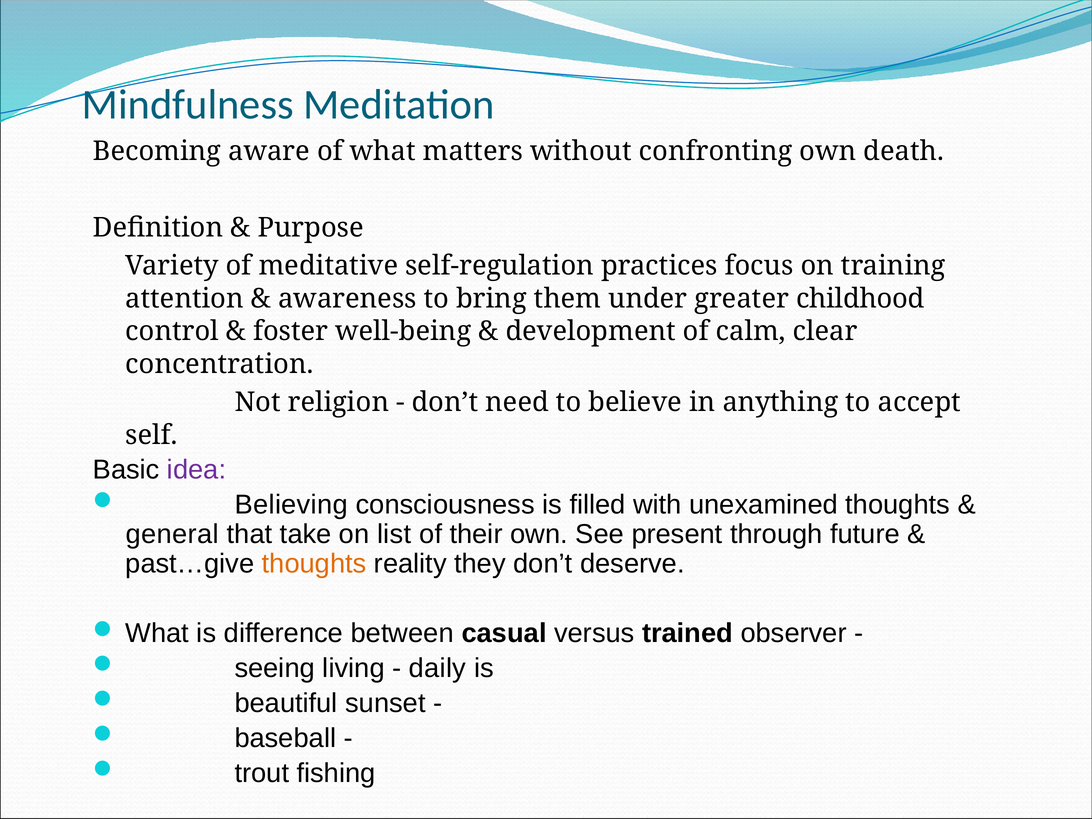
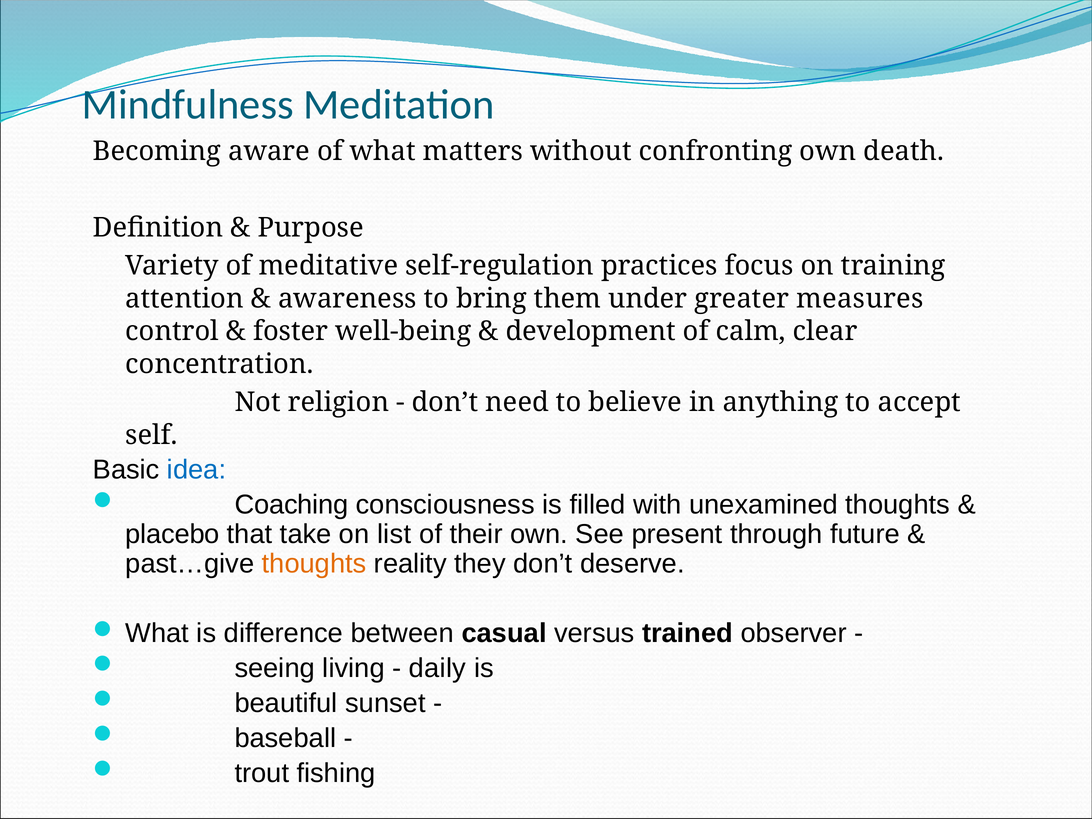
childhood: childhood -> measures (860, 299)
idea colour: purple -> blue (197, 470)
Believing: Believing -> Coaching (292, 505)
general: general -> placebo (173, 534)
